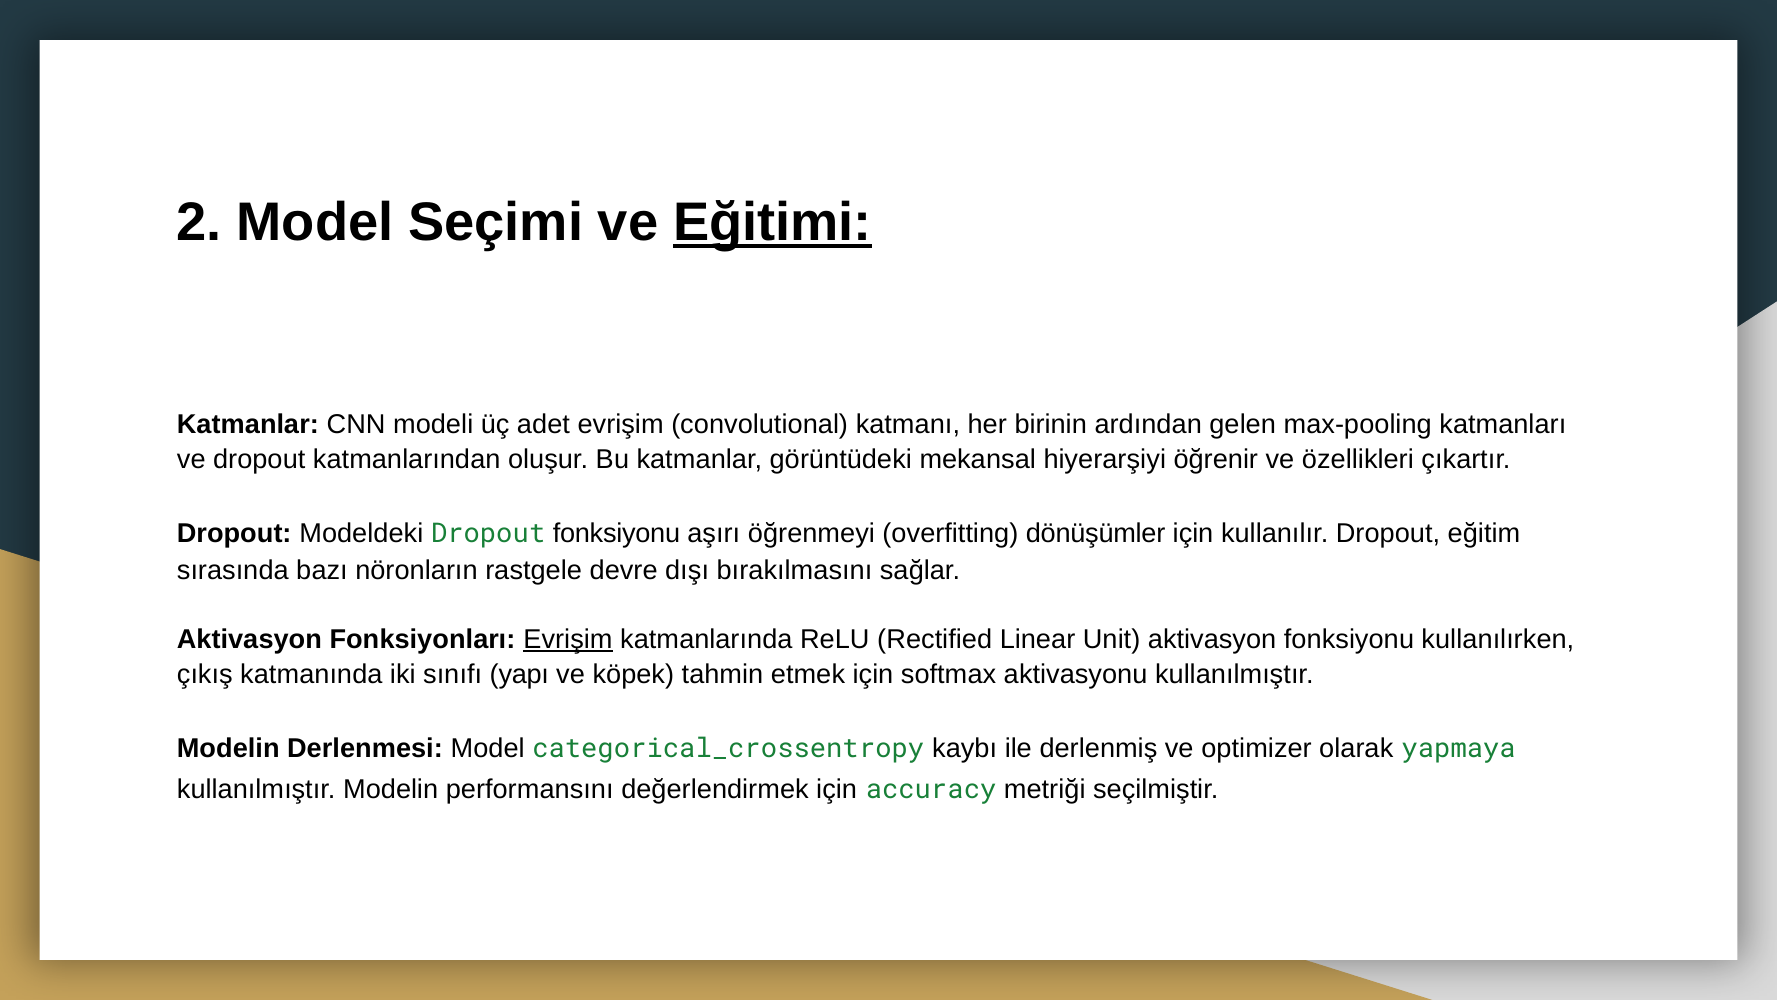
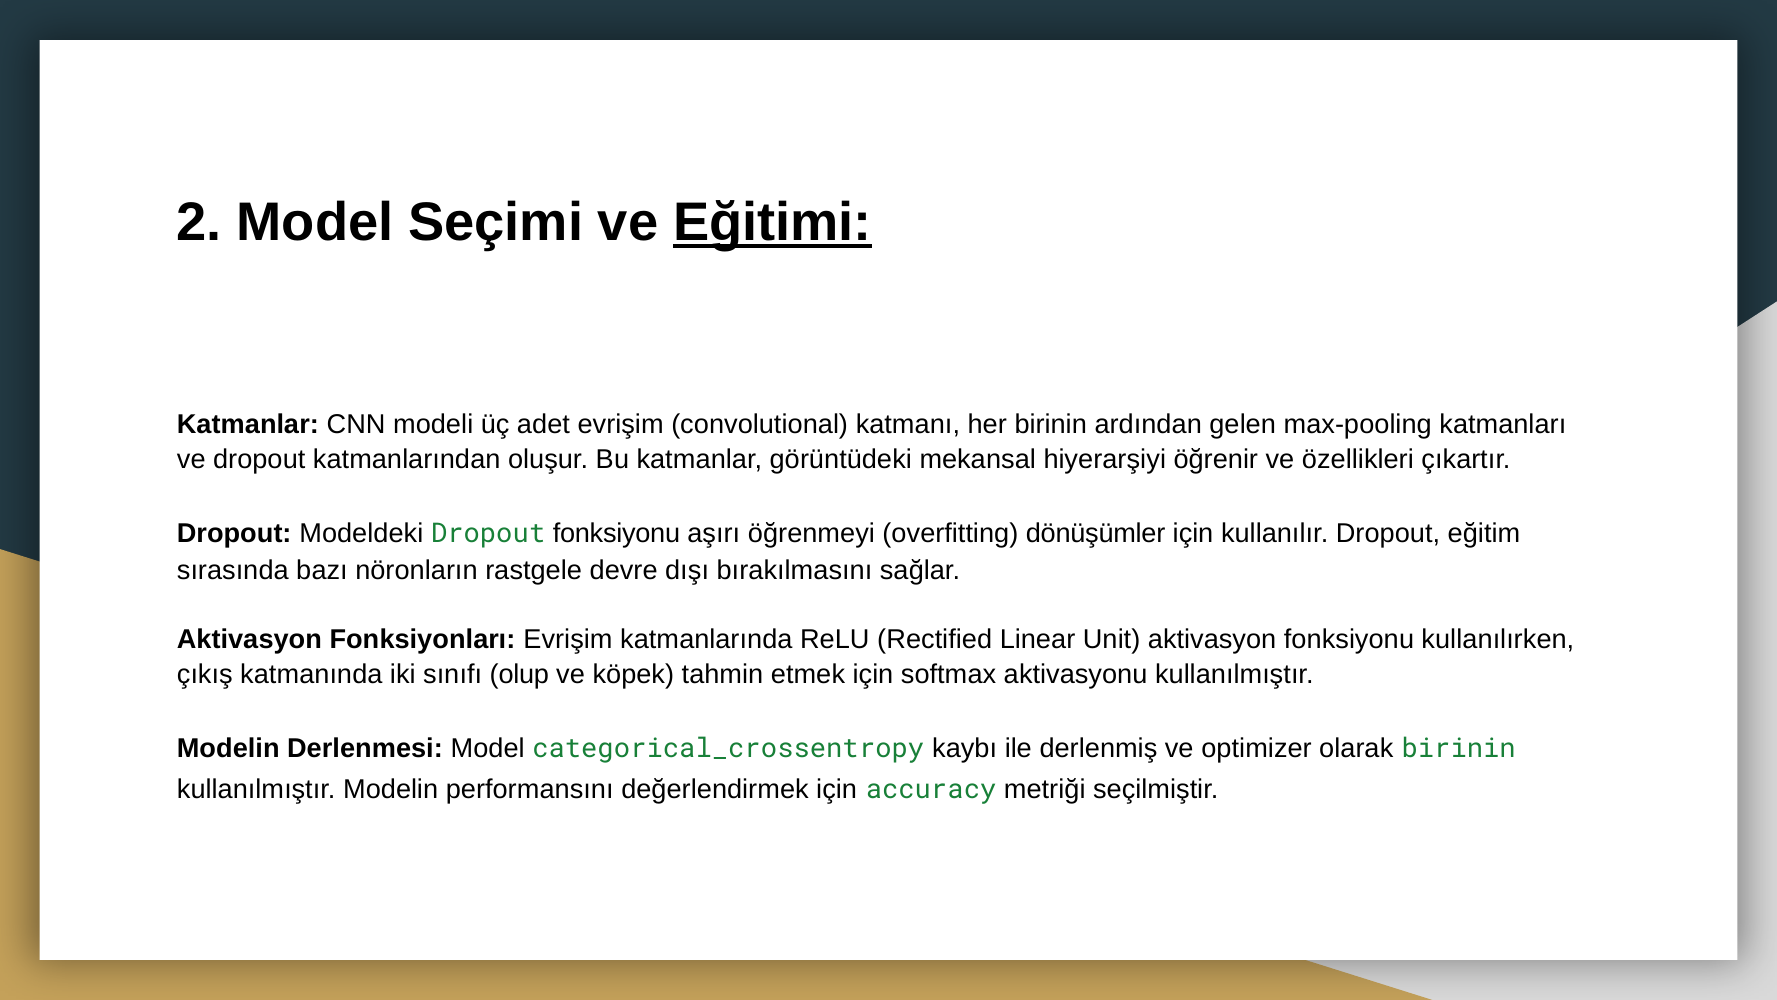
Evrişim underline: present -> none (568, 639)
yapı: yapı -> olup (519, 674)
olarak yapmaya: yapmaya -> birinin (1459, 748)
